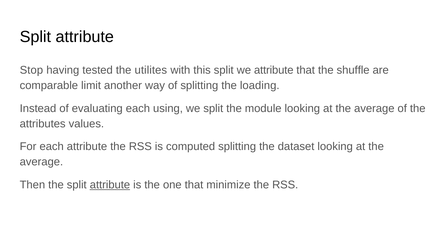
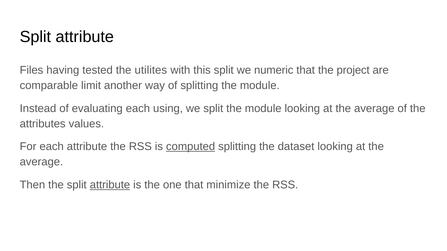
Stop: Stop -> Files (31, 70)
we attribute: attribute -> numeric (274, 70)
shuffle: shuffle -> project (353, 70)
splitting the loading: loading -> module (260, 86)
computed underline: none -> present (191, 147)
